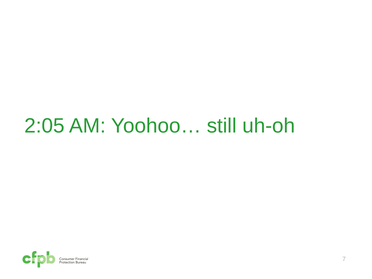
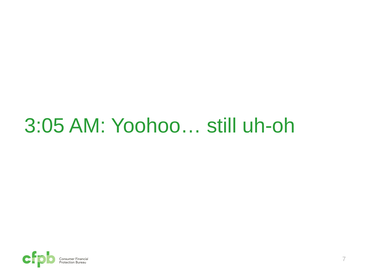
2:05: 2:05 -> 3:05 (45, 126)
